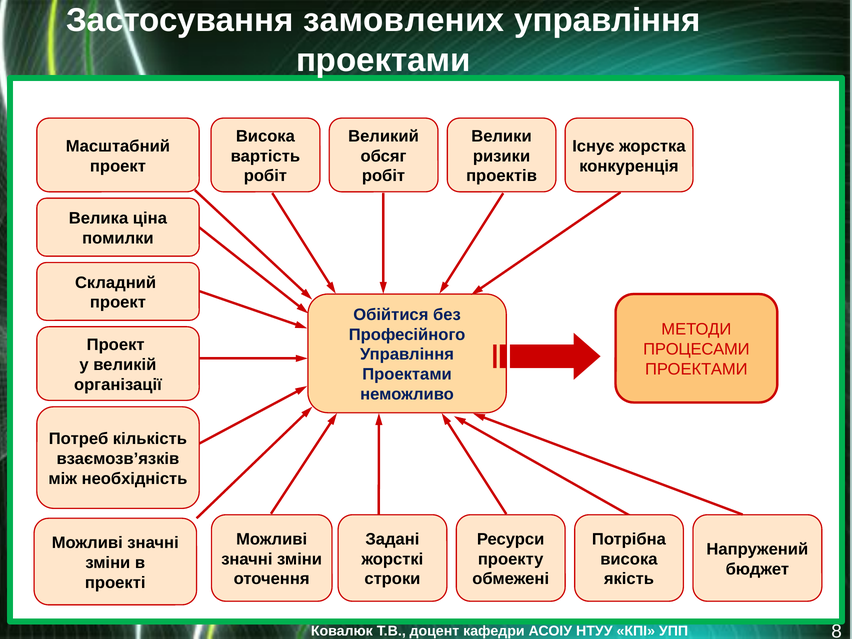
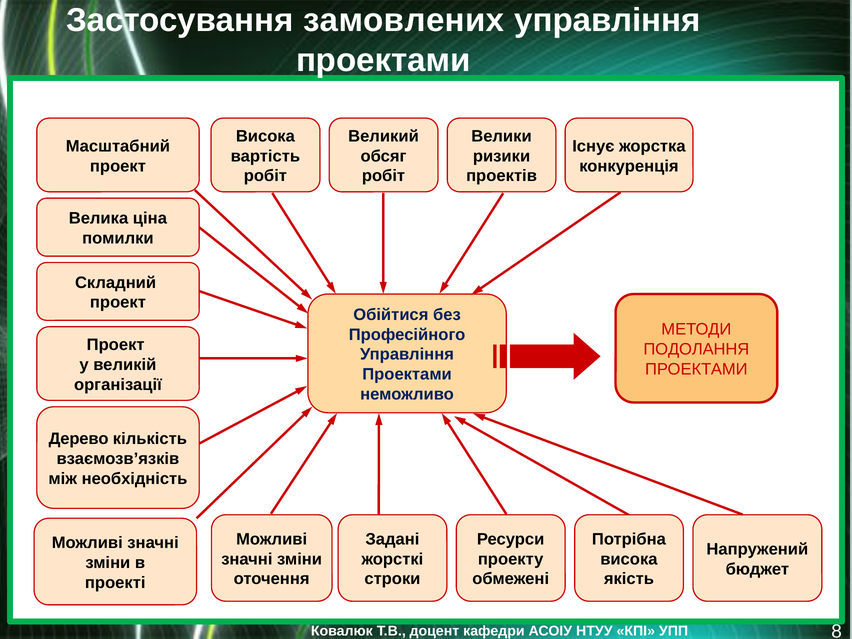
ПРОЦЕСАМИ: ПРОЦЕСАМИ -> ПОДОЛАННЯ (696, 349)
Потреб: Потреб -> Дерево (79, 439)
